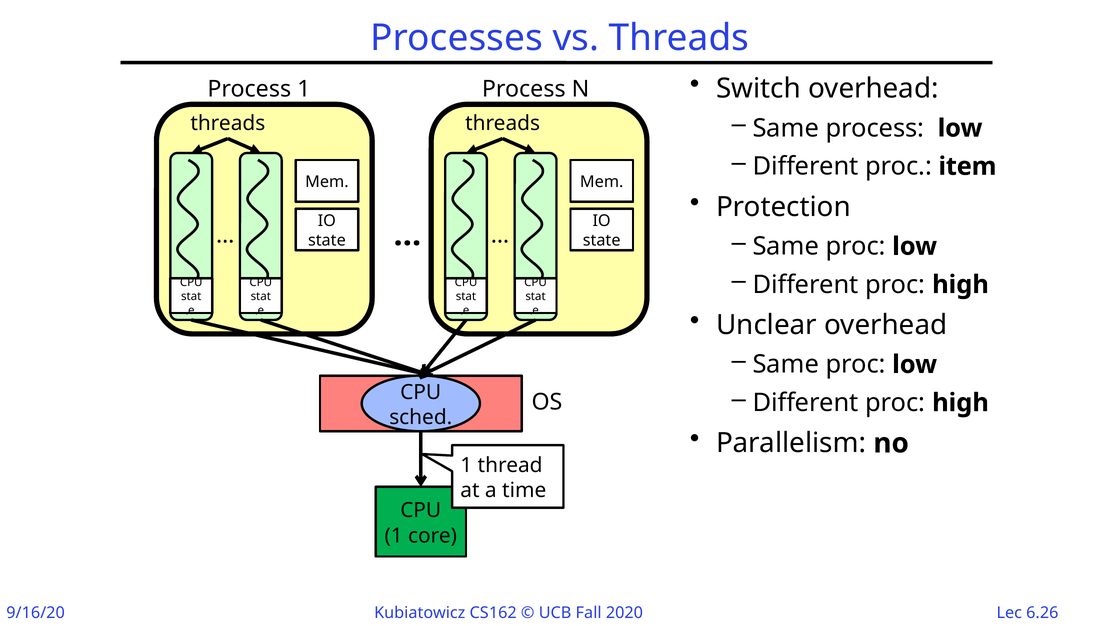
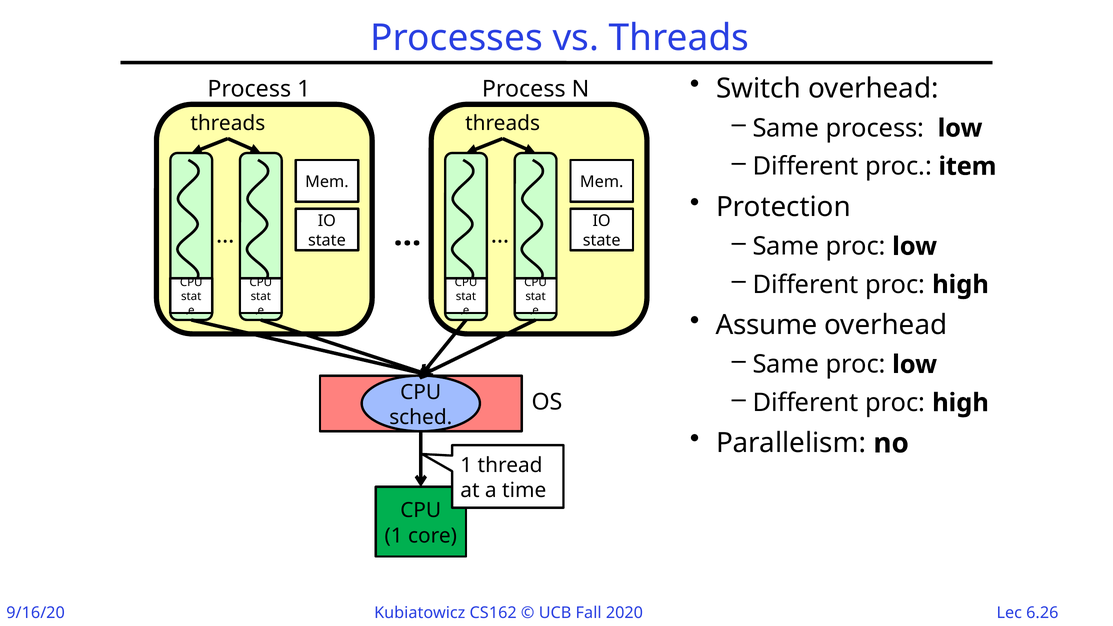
Unclear: Unclear -> Assume (767, 325)
